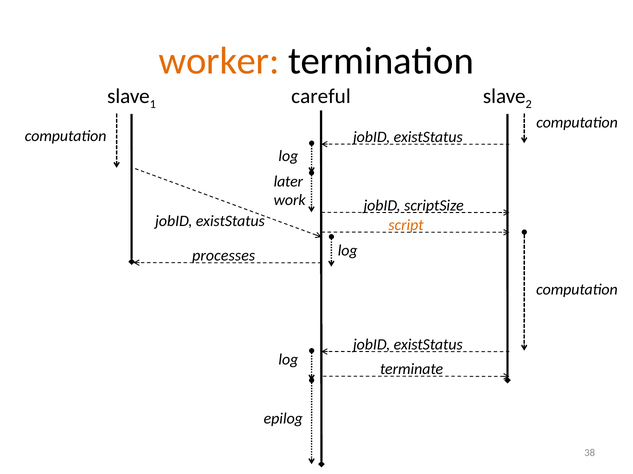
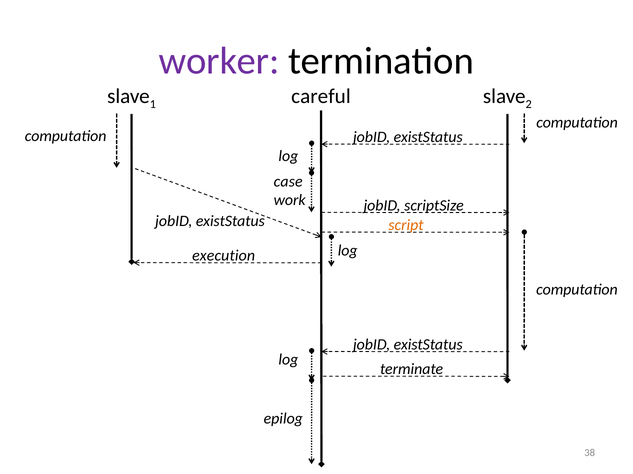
worker colour: orange -> purple (219, 61)
later: later -> case (288, 182)
processes: processes -> execution (224, 256)
